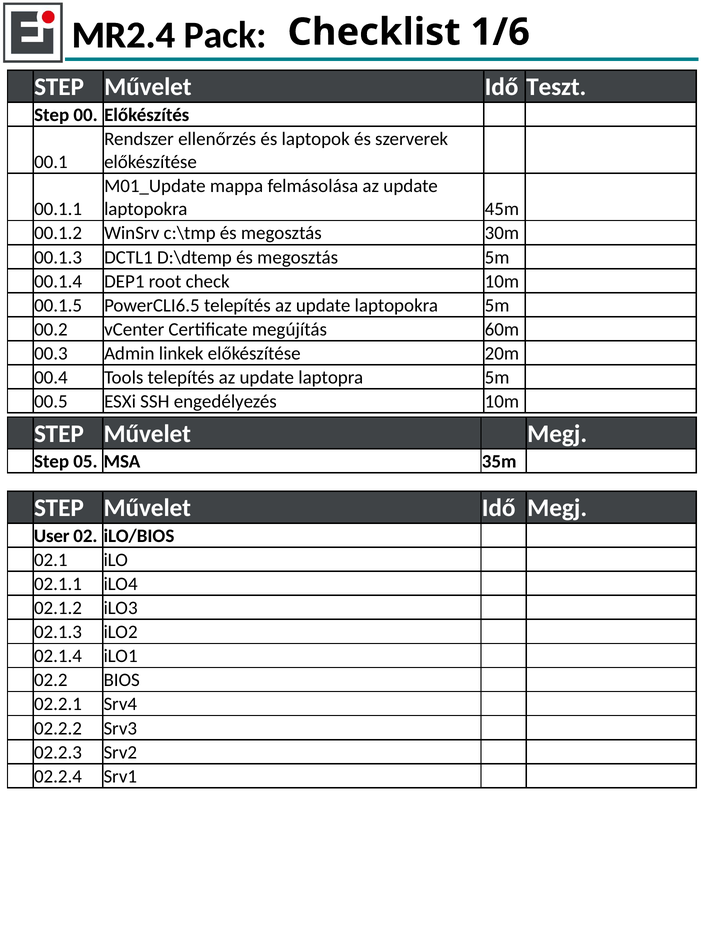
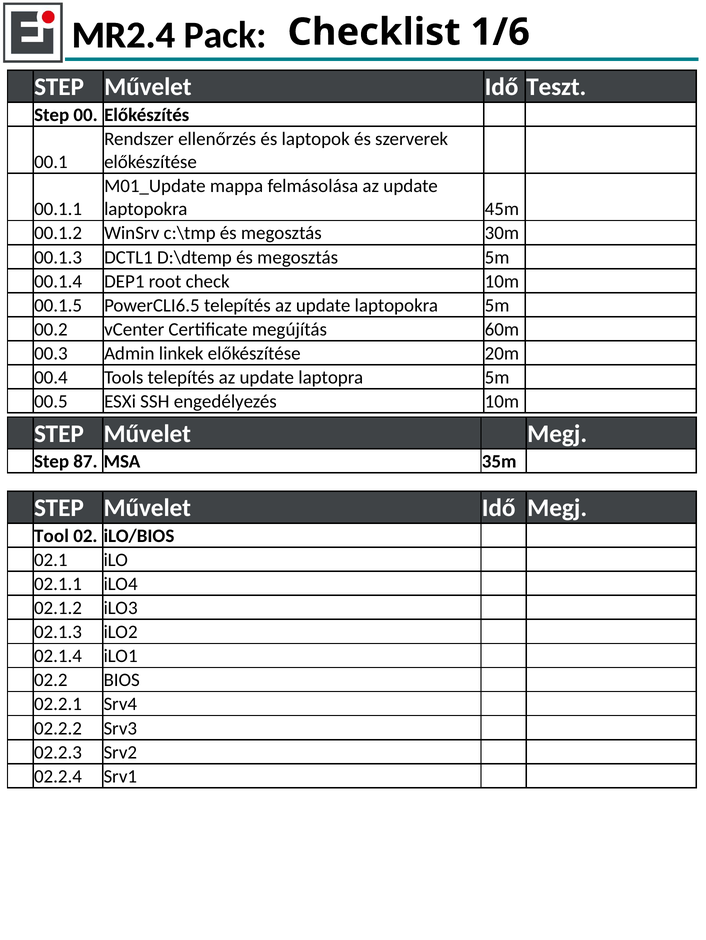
05: 05 -> 87 (85, 462)
User: User -> Tool (51, 536)
